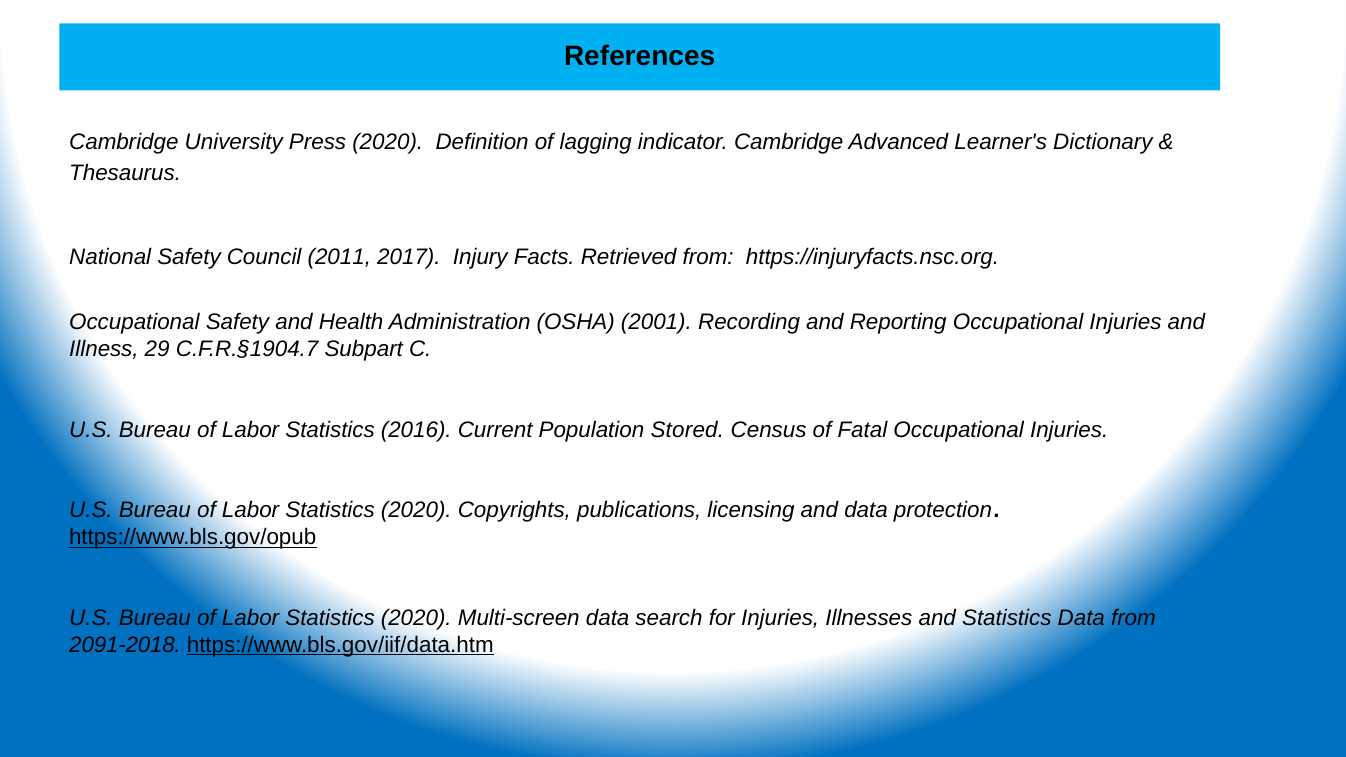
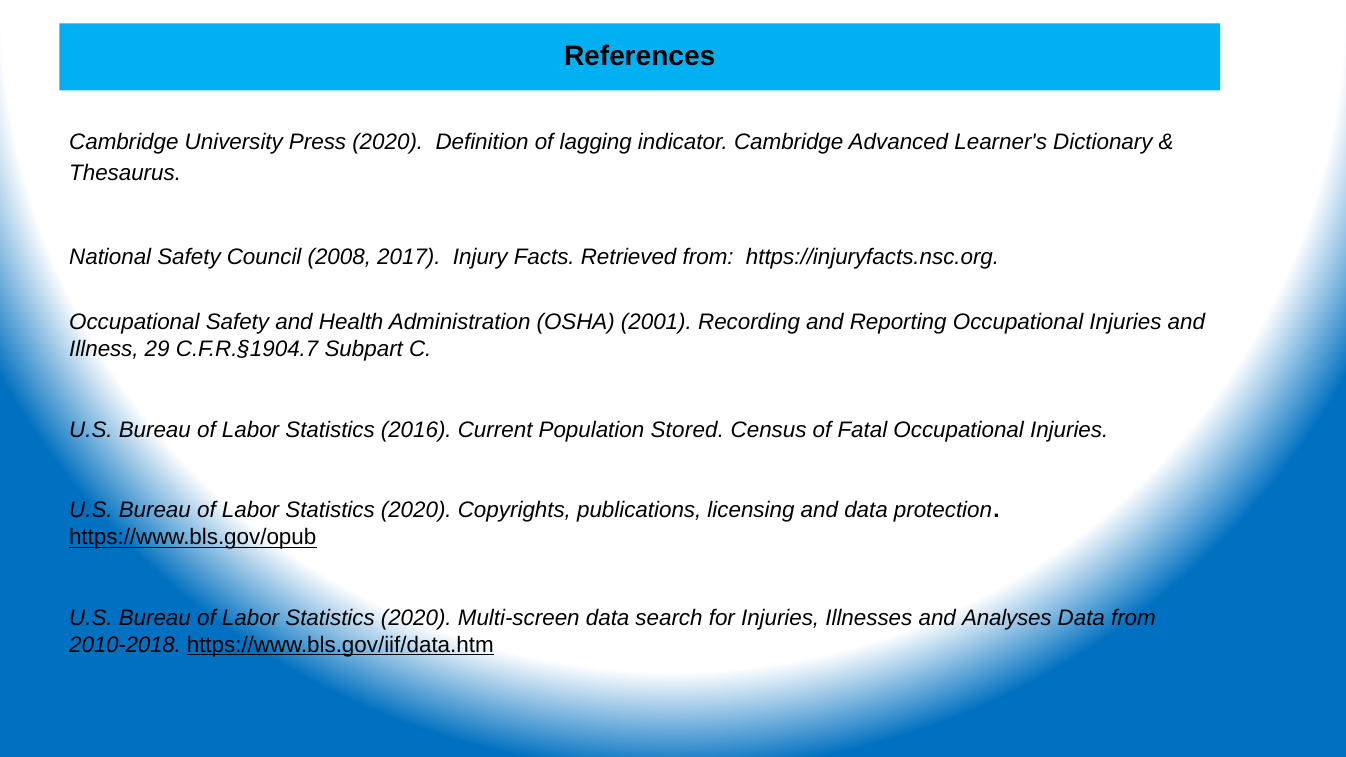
2011: 2011 -> 2008 (339, 257)
and Statistics: Statistics -> Analyses (1007, 618)
2091-2018: 2091-2018 -> 2010-2018 (125, 645)
